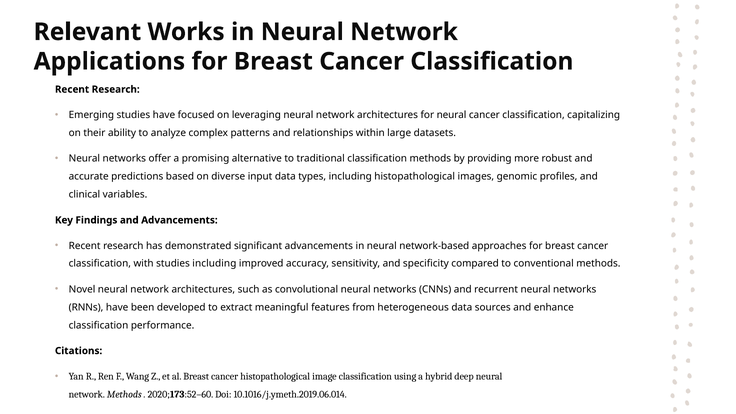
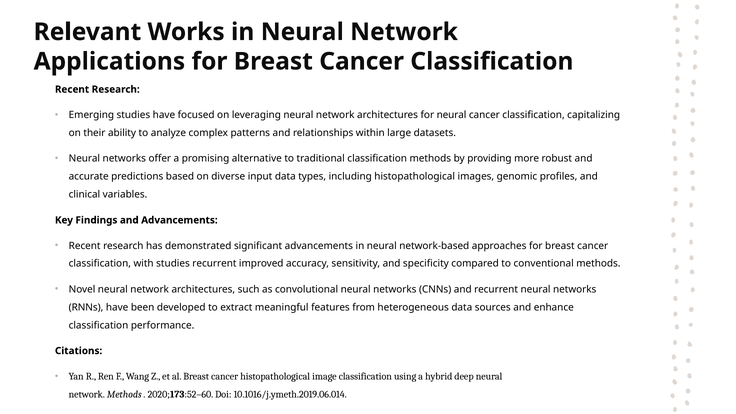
studies including: including -> recurrent (214, 264)
